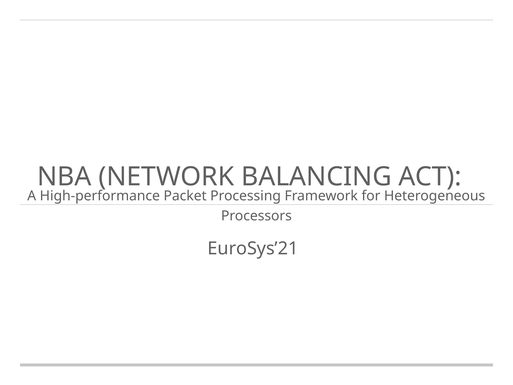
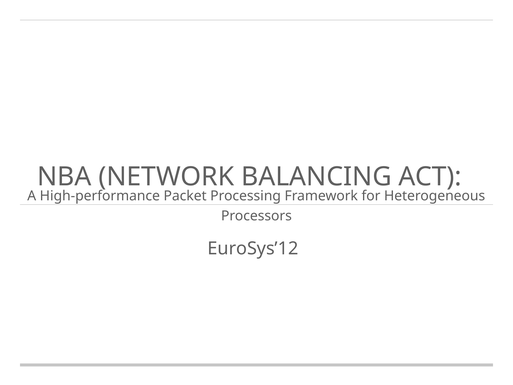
EuroSys’21: EuroSys’21 -> EuroSys’12 (253, 248)
